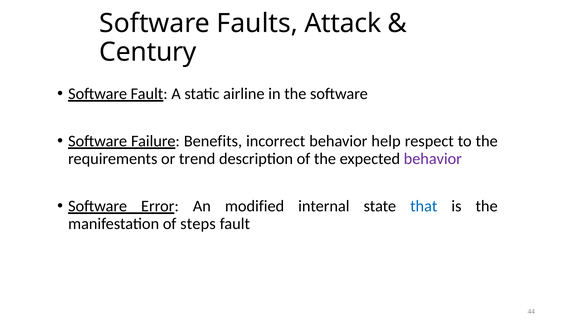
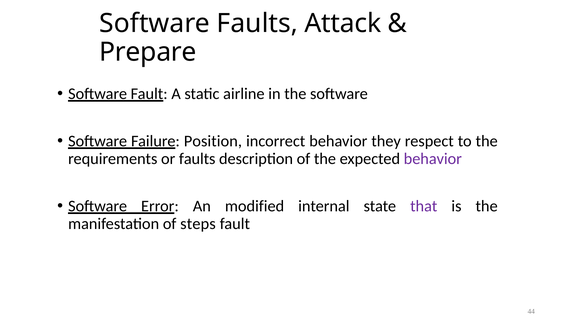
Century: Century -> Prepare (148, 52)
Benefits: Benefits -> Position (213, 141)
help: help -> they (386, 141)
or trend: trend -> faults (197, 159)
that colour: blue -> purple (424, 206)
